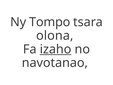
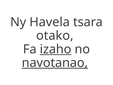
Tompo: Tompo -> Havela (50, 22)
olona: olona -> otako (55, 36)
navotanao underline: none -> present (55, 63)
